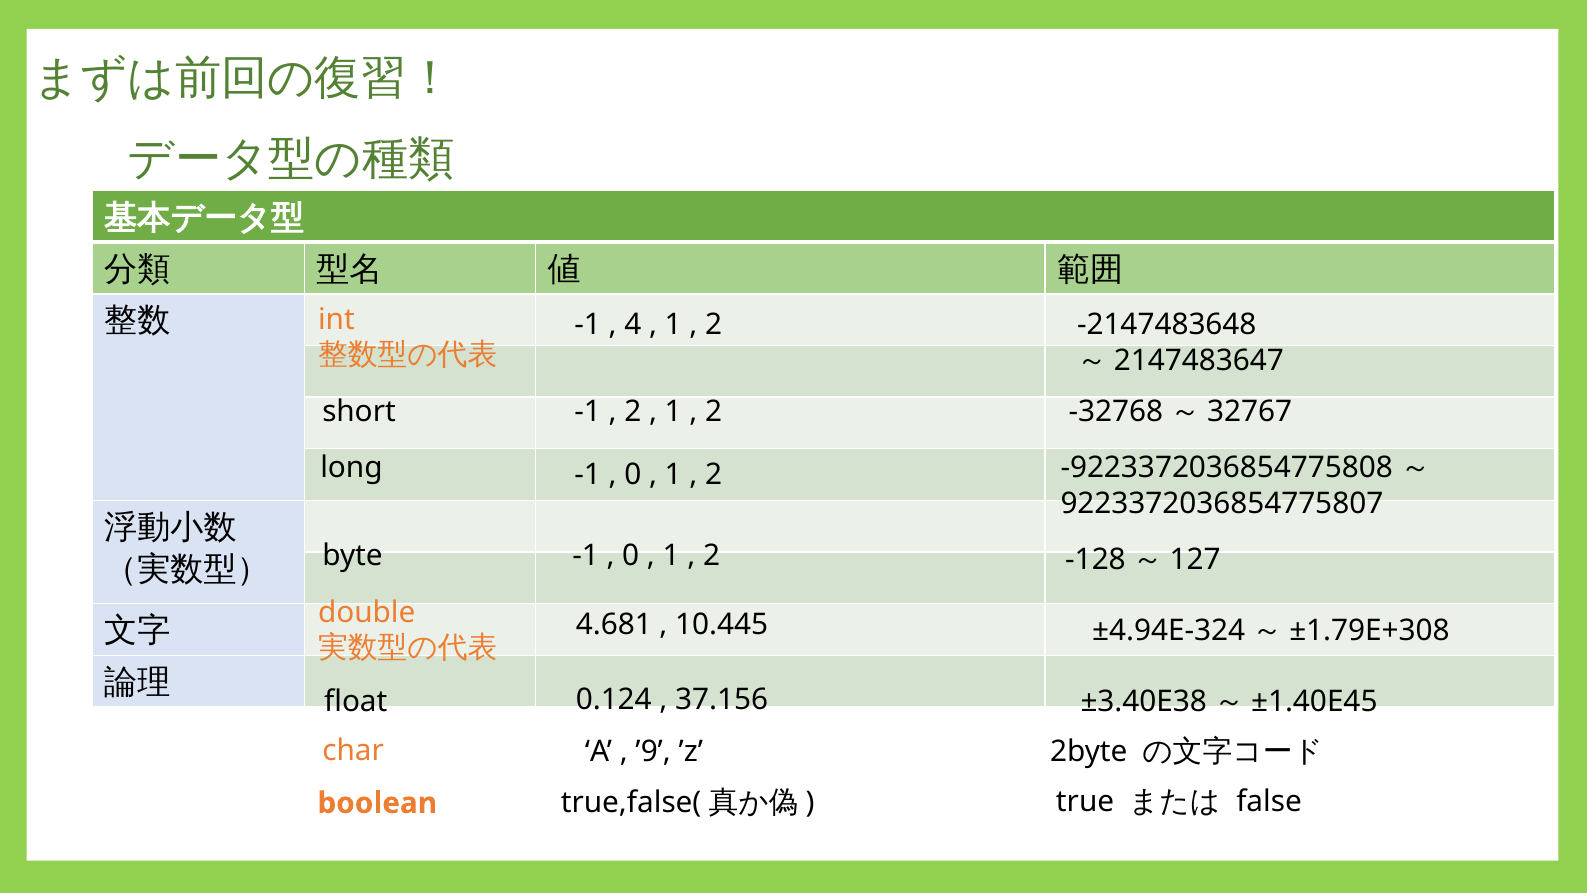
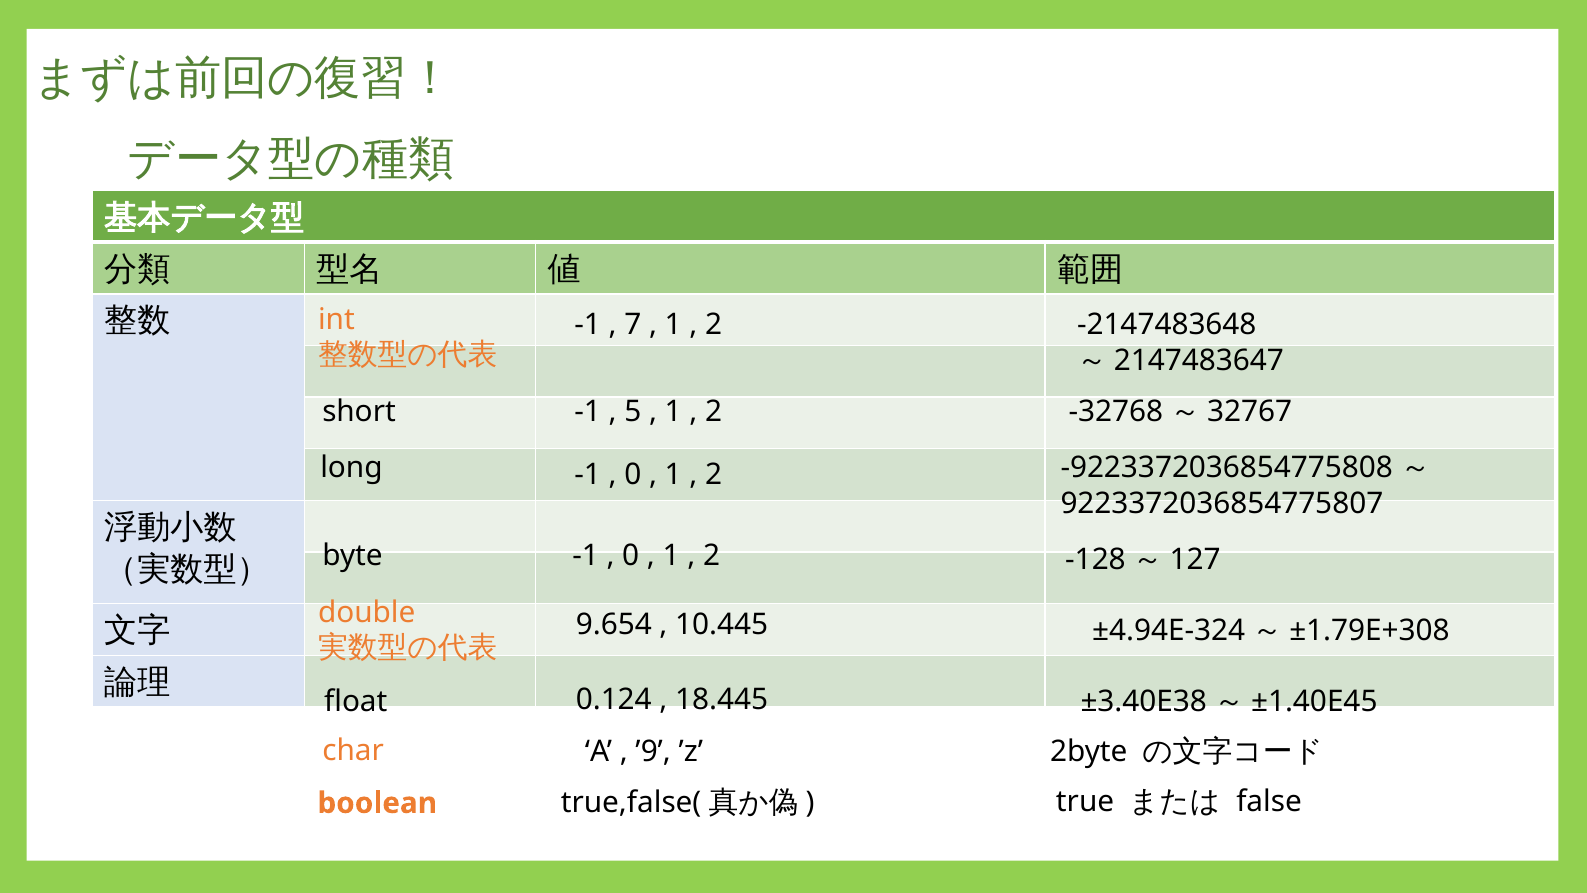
4: 4 -> 7 (633, 325)
2: 2 -> 5 (633, 412)
4.681: 4.681 -> 9.654 (614, 624)
37.156: 37.156 -> 18.445 (722, 700)
